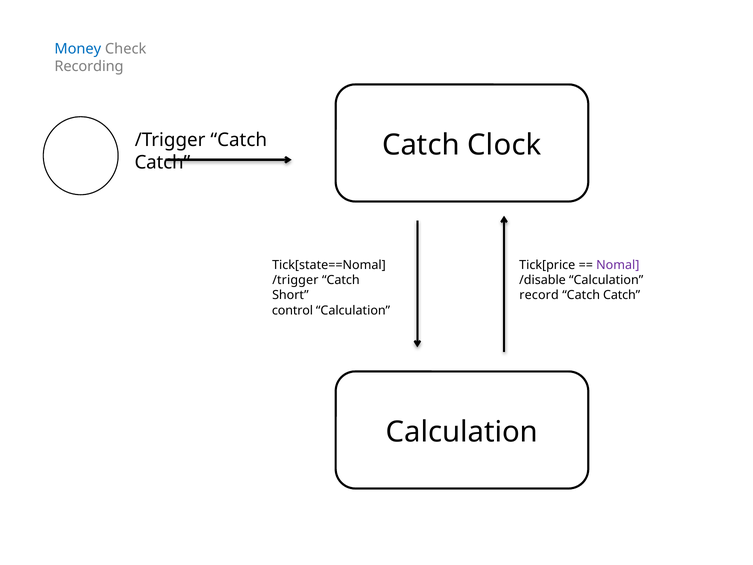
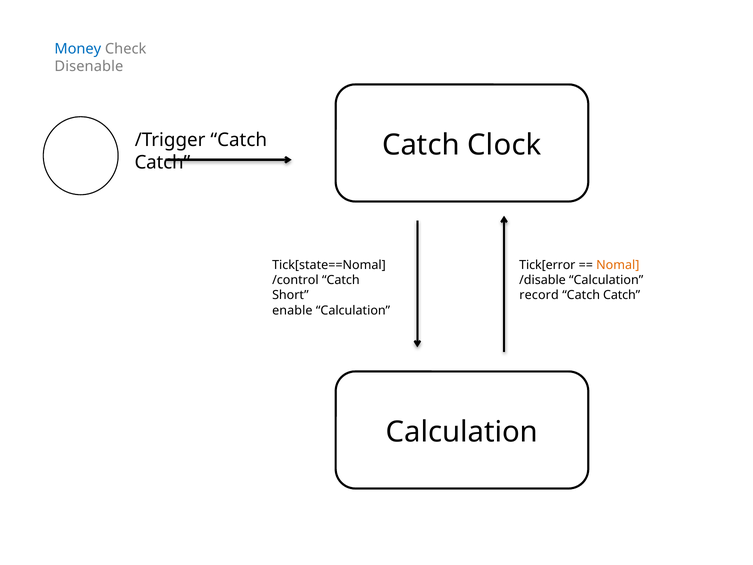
Recording: Recording -> Disenable (89, 66)
Tick[price: Tick[price -> Tick[error (547, 265)
Nomal colour: purple -> orange (618, 265)
/trigger: /trigger -> /control (295, 280)
control: control -> enable (292, 310)
